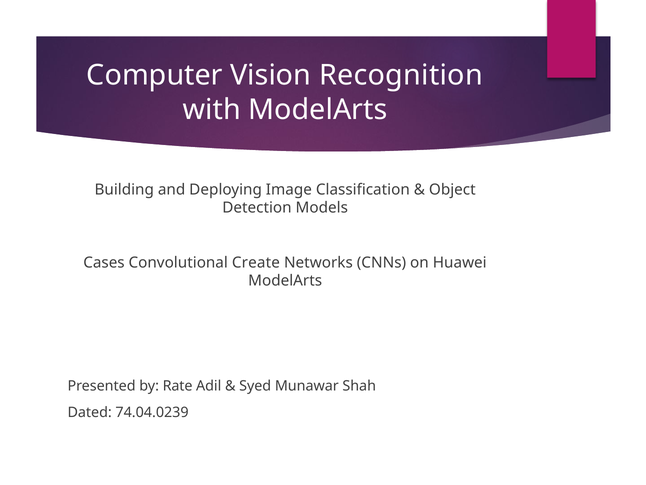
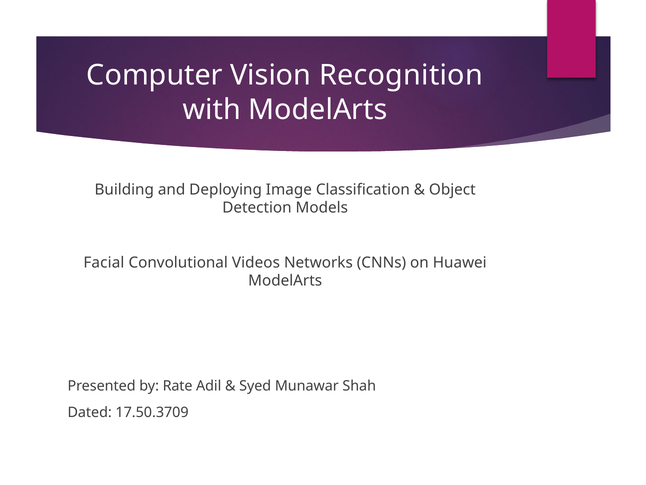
Cases: Cases -> Facial (104, 262)
Create: Create -> Videos (256, 262)
74.04.0239: 74.04.0239 -> 17.50.3709 (152, 412)
